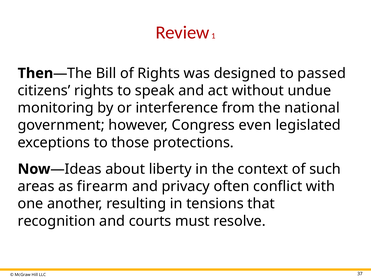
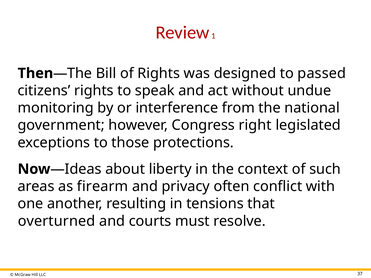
even: even -> right (255, 125)
recognition: recognition -> overturned (56, 221)
